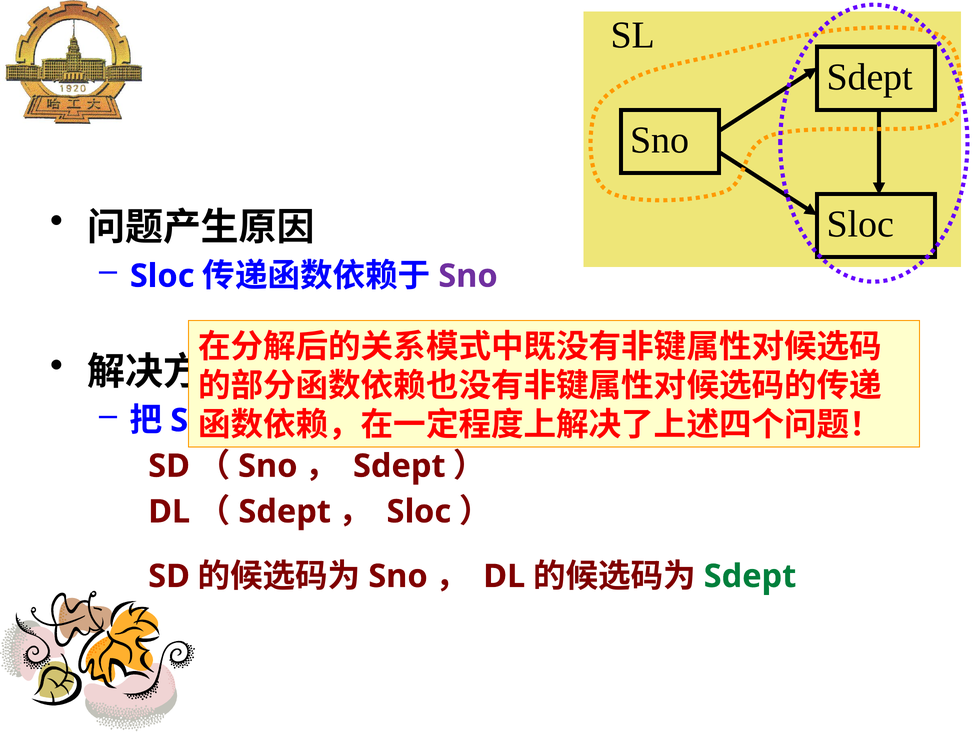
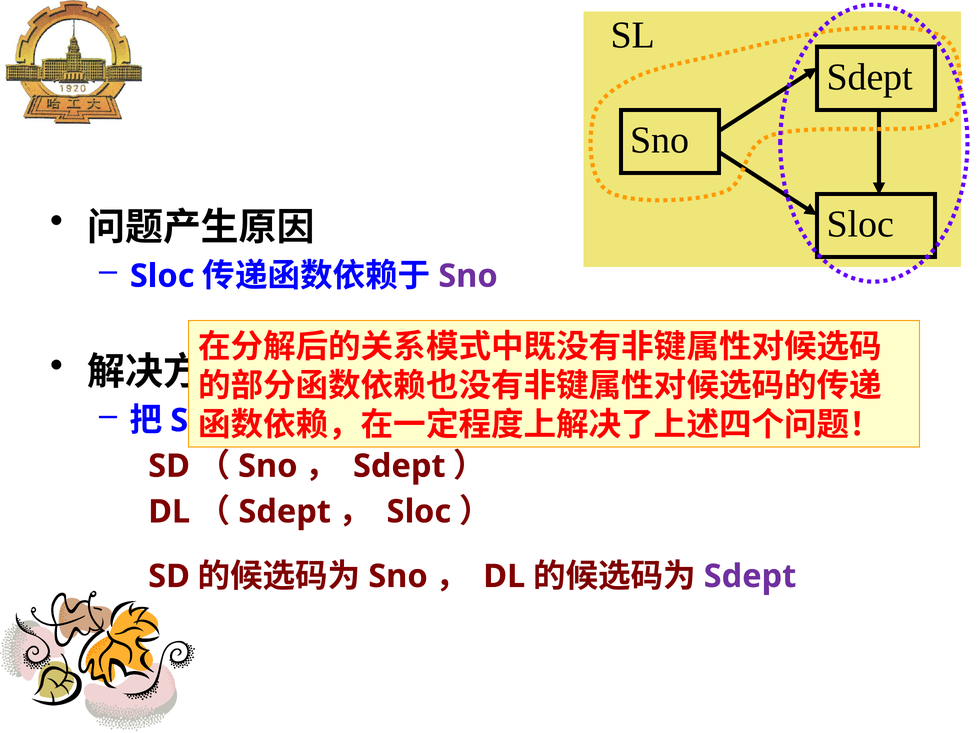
Sdept colour: green -> purple (750, 576)
